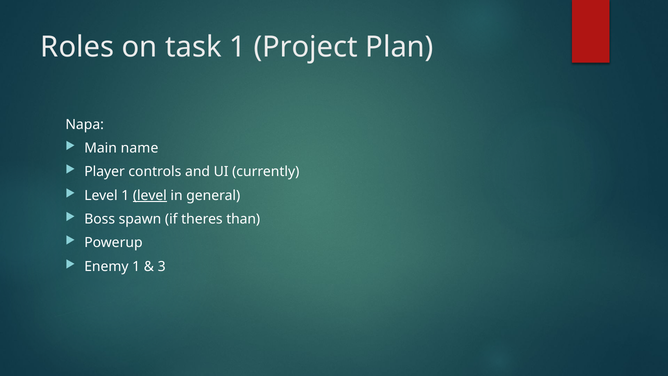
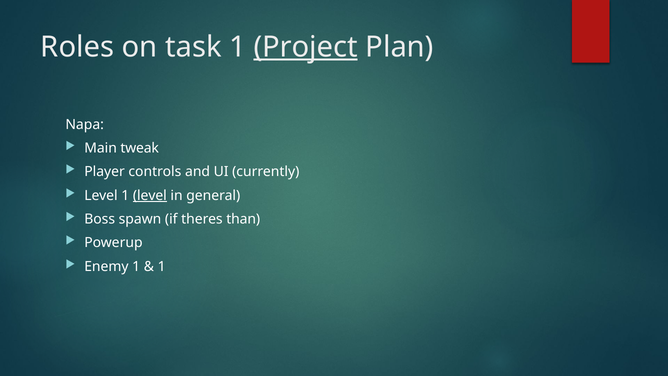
Project underline: none -> present (306, 47)
name: name -> tweak (140, 148)
3: 3 -> 1 (162, 266)
